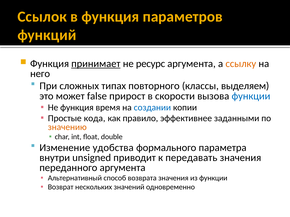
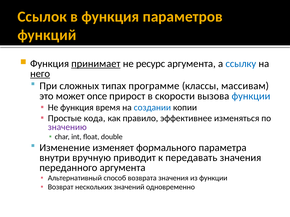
ссылку colour: orange -> blue (241, 64)
него underline: none -> present (40, 74)
повторного: повторного -> программе (154, 86)
выделяем: выделяем -> массивам (245, 86)
false: false -> once (97, 96)
заданными: заданными -> изменяться (237, 118)
значению colour: orange -> purple (67, 127)
удобства: удобства -> изменяет (113, 148)
unsigned: unsigned -> вручную (92, 158)
